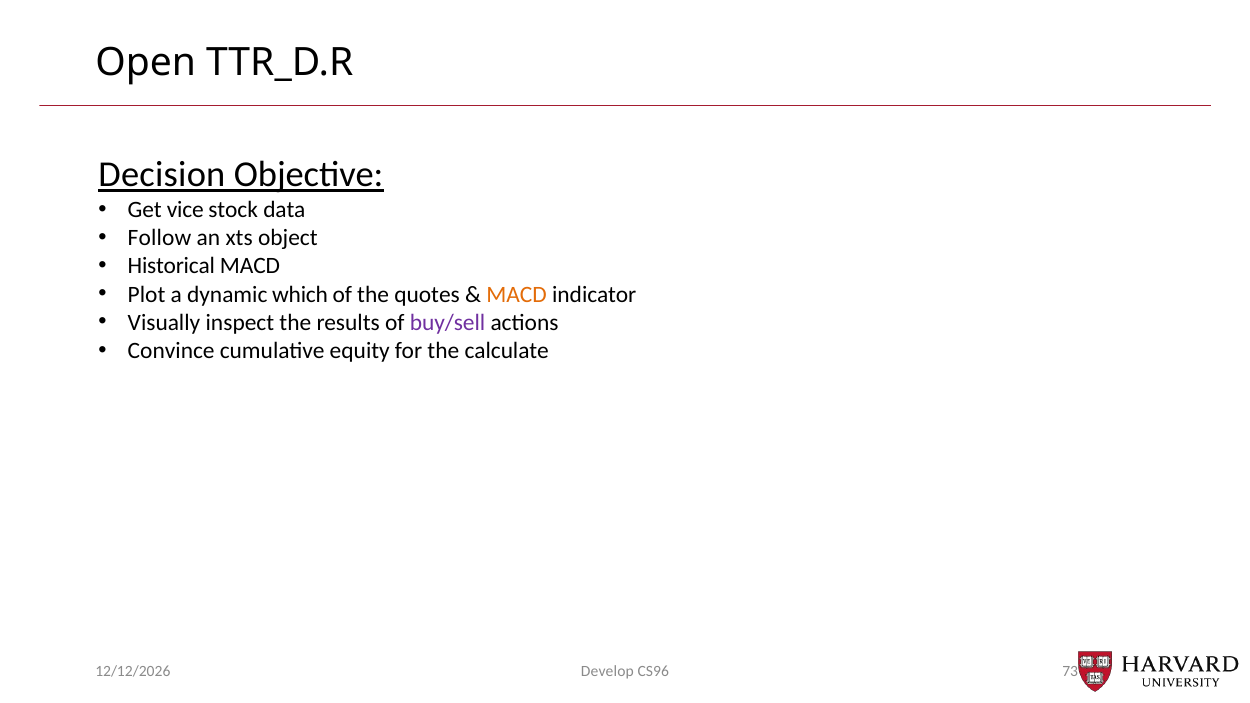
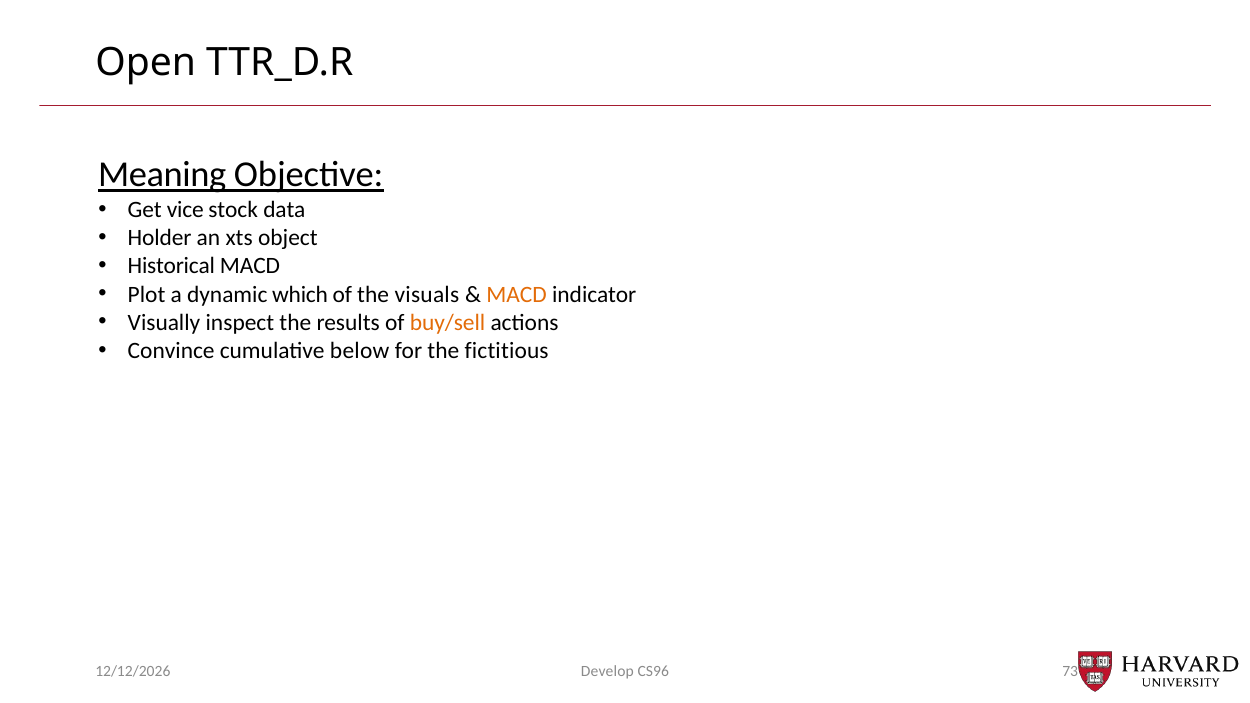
Decision: Decision -> Meaning (162, 175)
Follow: Follow -> Holder (160, 238)
quotes: quotes -> visuals (427, 294)
buy/sell colour: purple -> orange (448, 322)
equity: equity -> below (360, 351)
calculate: calculate -> fictitious (507, 351)
